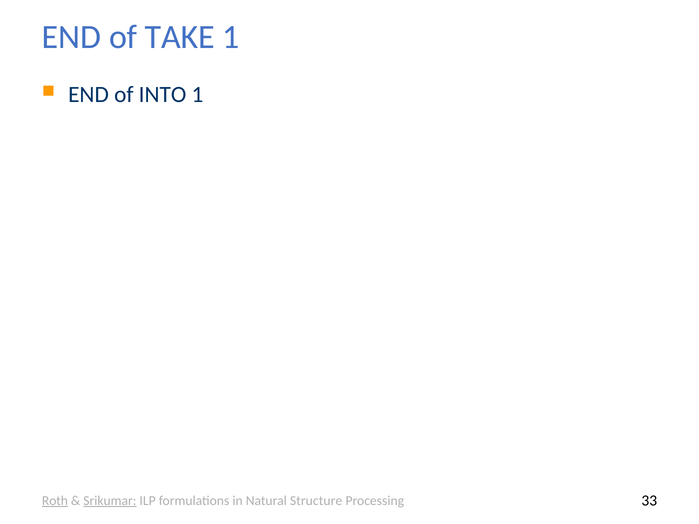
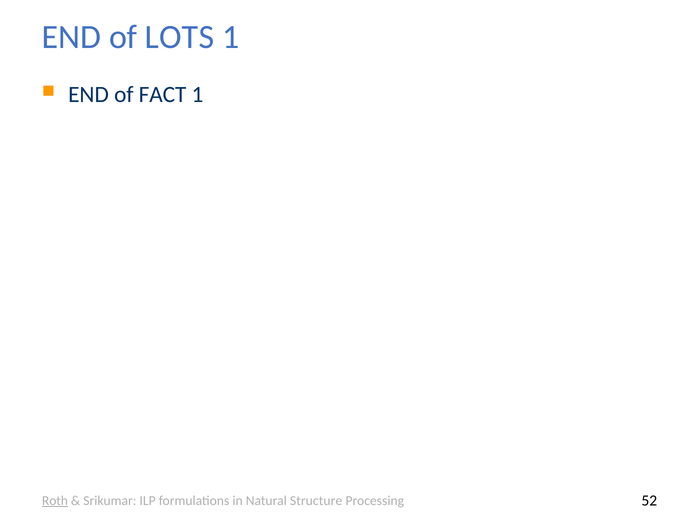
TAKE: TAKE -> LOTS (180, 37)
INTO: INTO -> FACT (163, 95)
Srikumar underline: present -> none (110, 501)
33: 33 -> 52 (649, 501)
